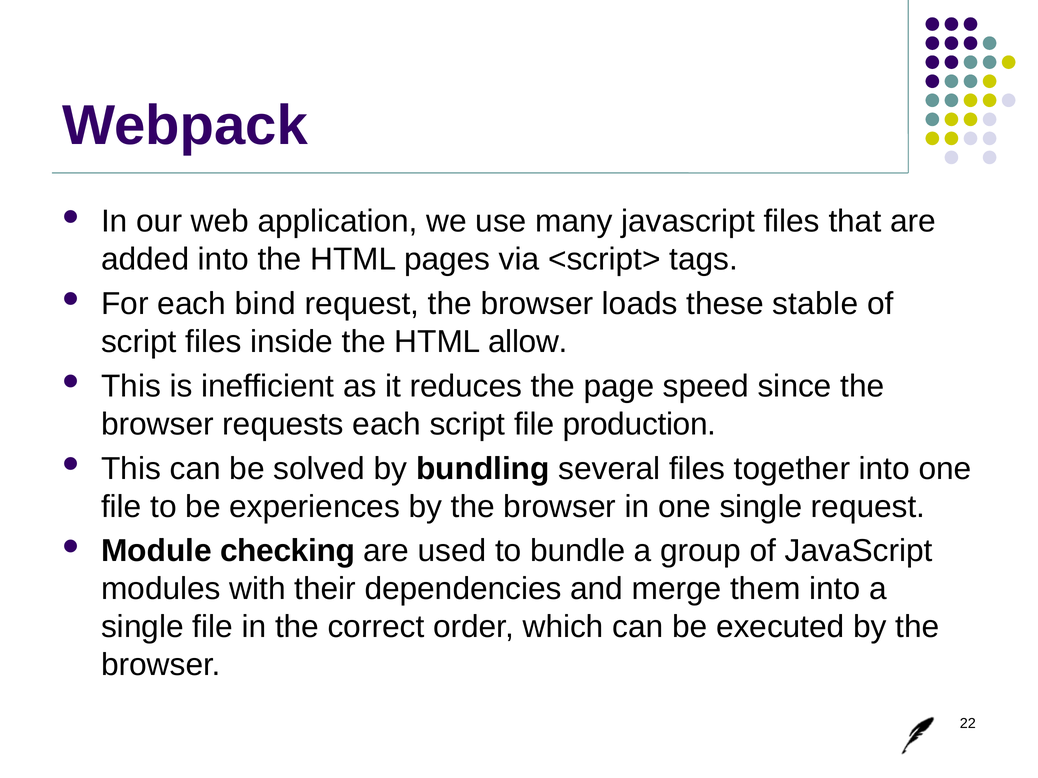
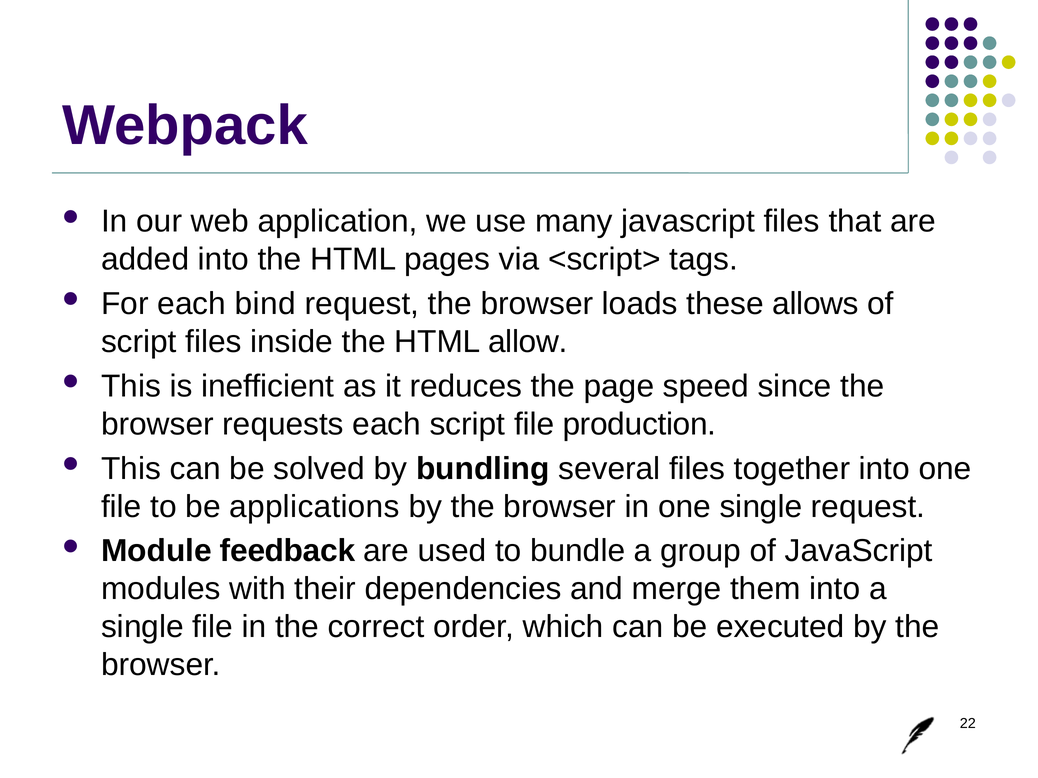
stable: stable -> allows (816, 304)
experiences: experiences -> applications (314, 507)
checking: checking -> feedback (288, 551)
